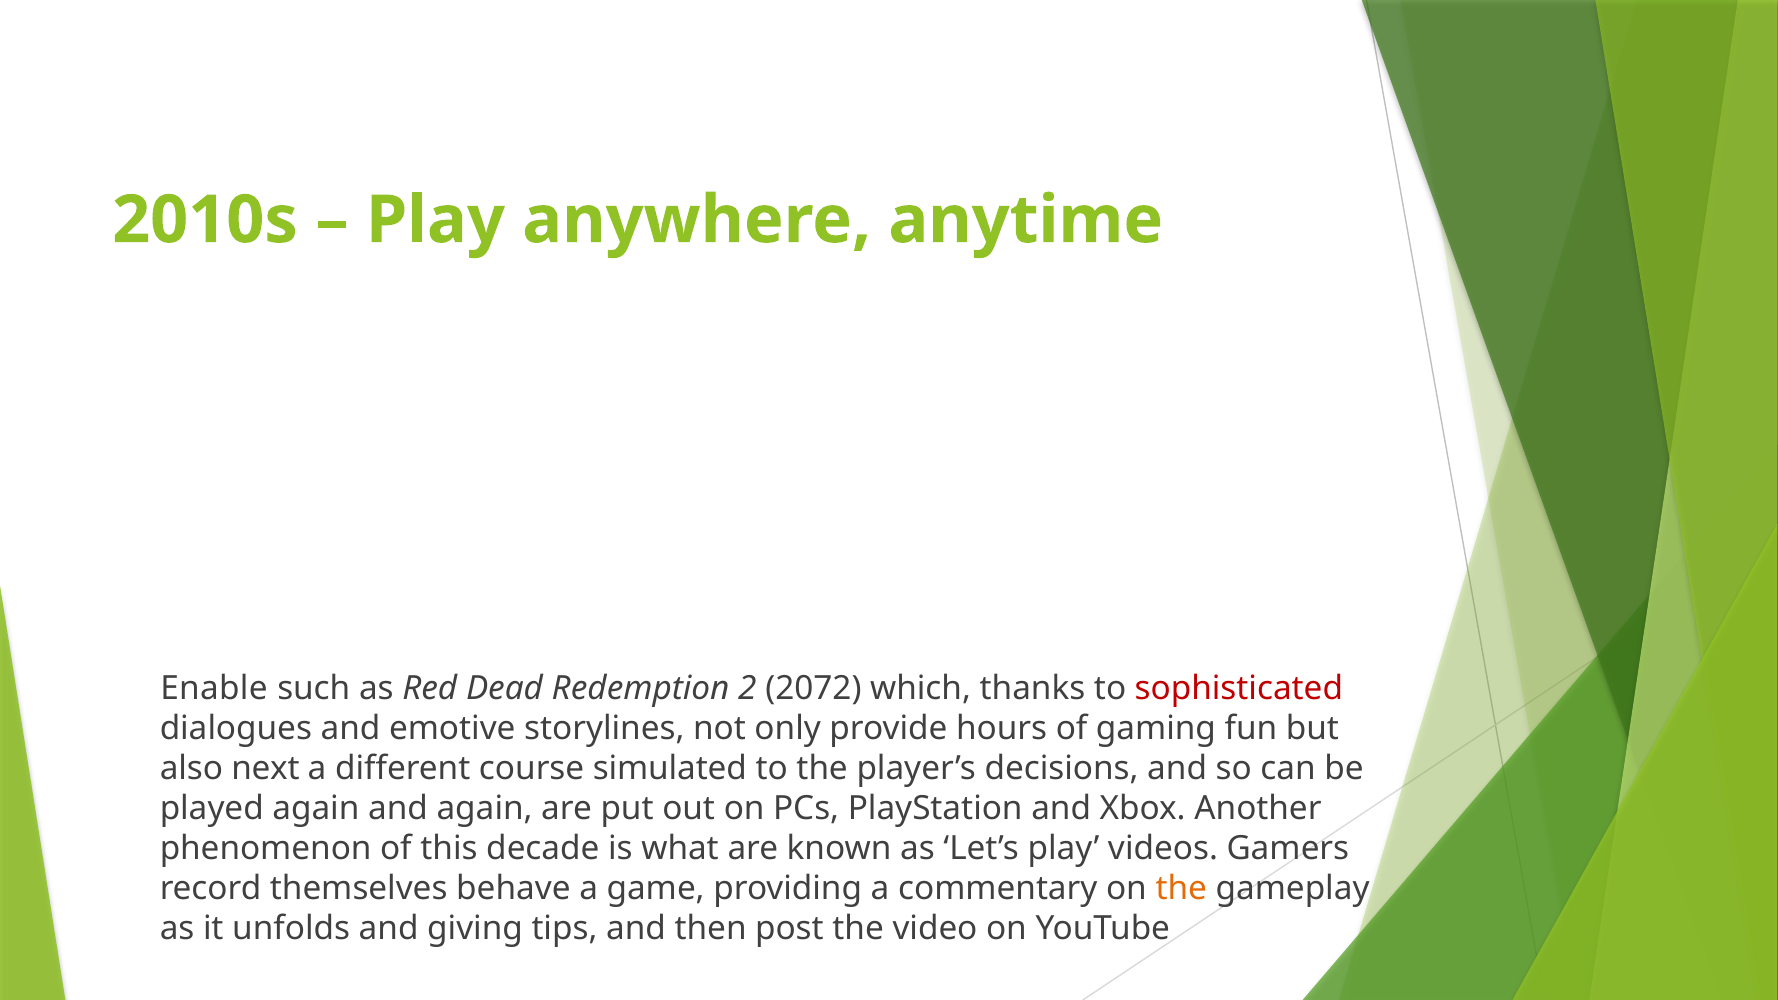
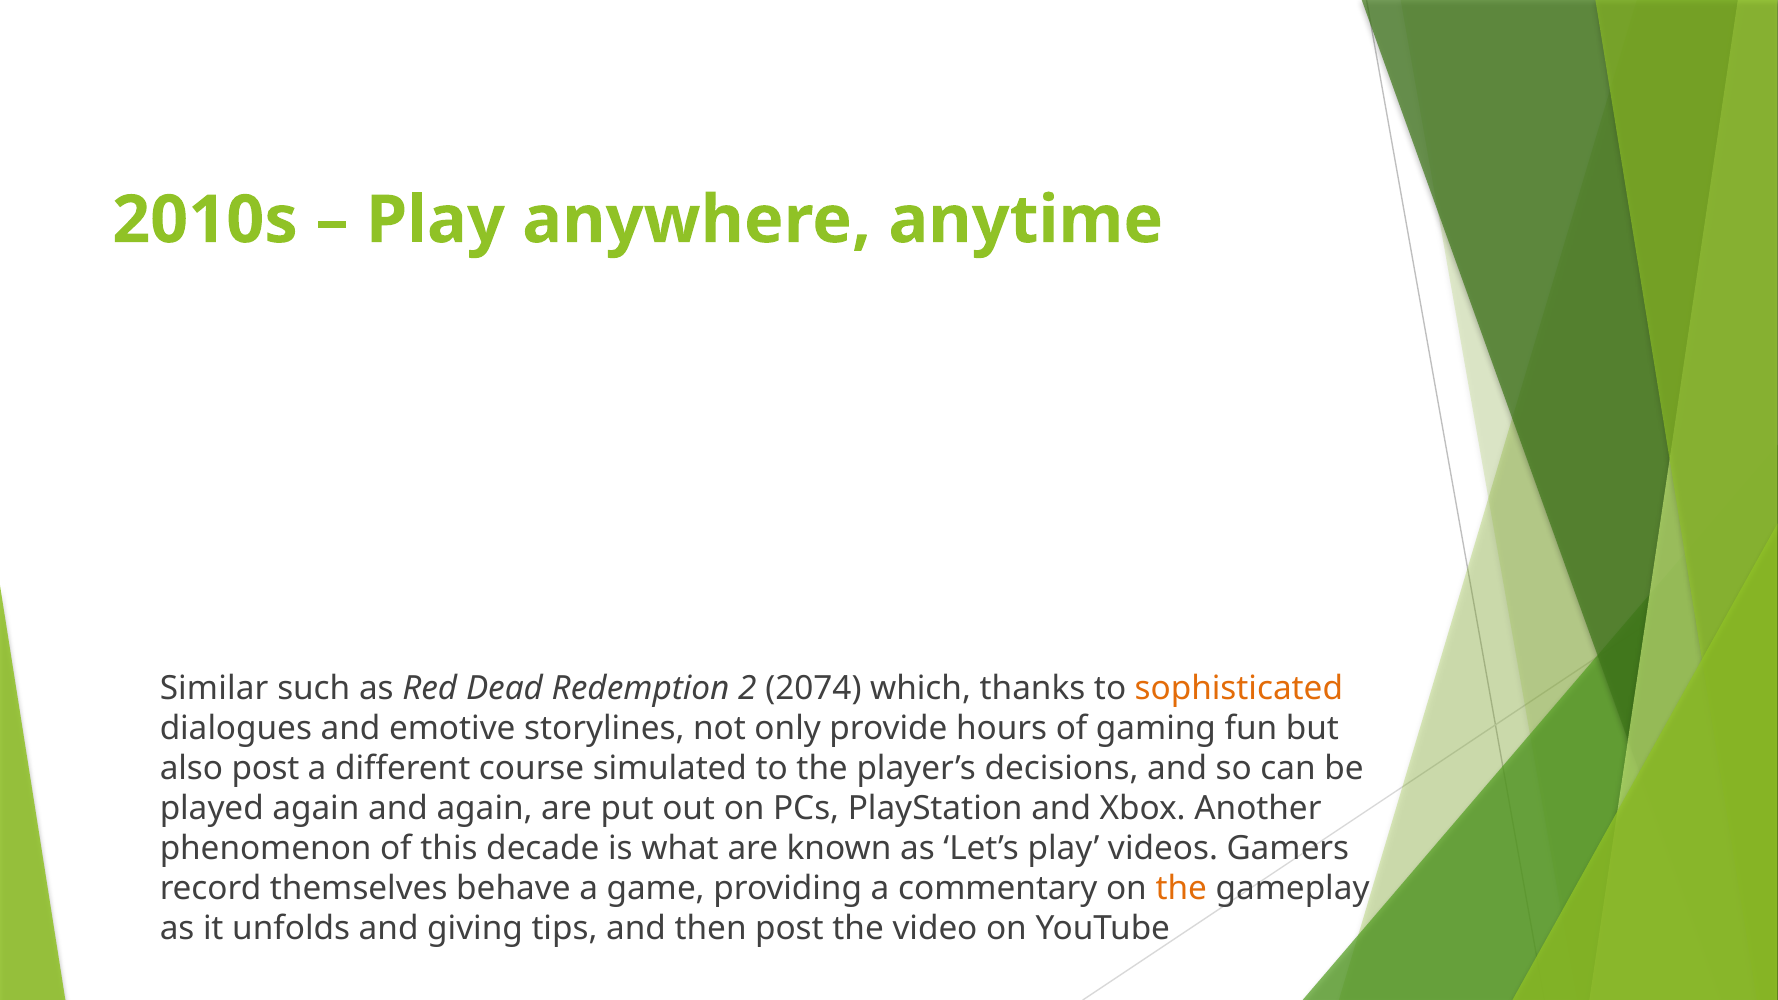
Enable: Enable -> Similar (214, 689)
2072: 2072 -> 2074 (813, 689)
sophisticated colour: red -> orange (1239, 689)
also next: next -> post (266, 769)
